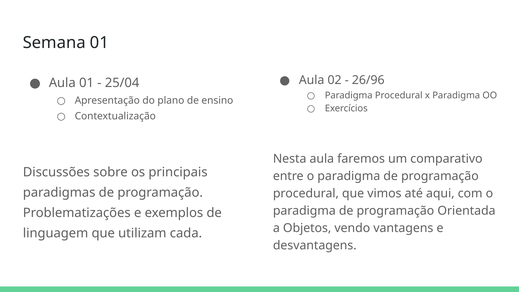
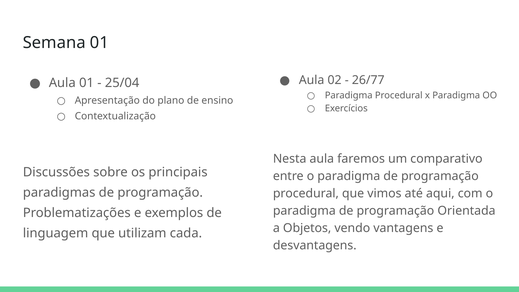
26/96: 26/96 -> 26/77 (368, 80)
